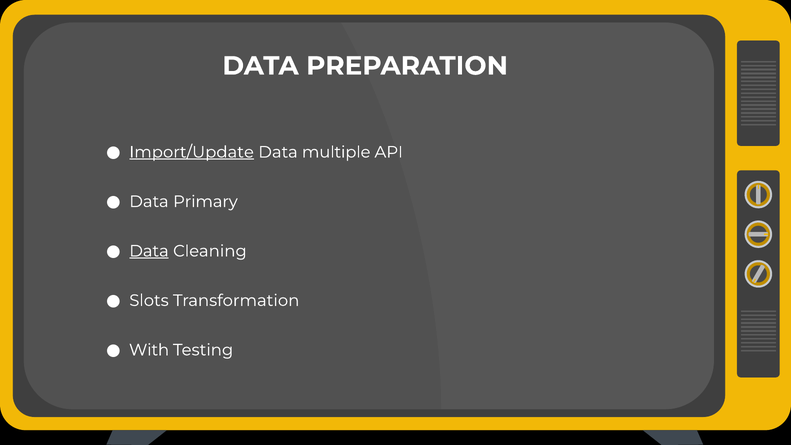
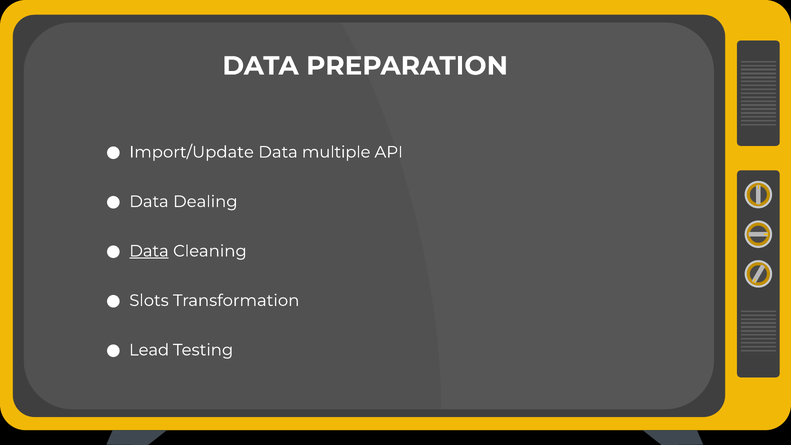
Import/Update underline: present -> none (192, 152)
Primary: Primary -> Dealing (205, 202)
With: With -> Lead (149, 350)
